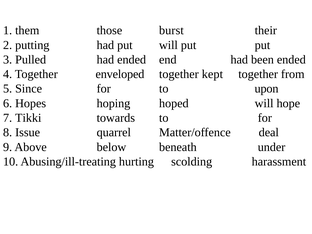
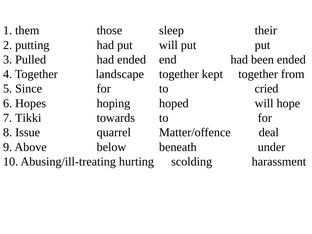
burst: burst -> sleep (171, 30)
enveloped: enveloped -> landscape (120, 74)
upon: upon -> cried (267, 89)
